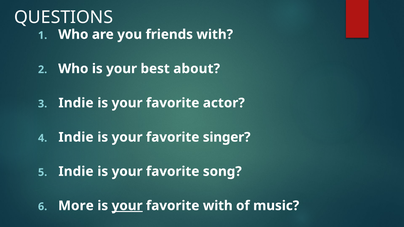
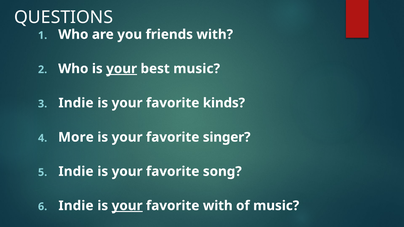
your underline: none -> present (122, 69)
best about: about -> music (197, 69)
actor: actor -> kinds (224, 103)
Indie: Indie -> More (76, 137)
More: More -> Indie (76, 206)
